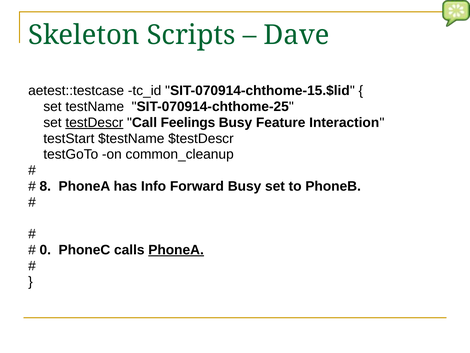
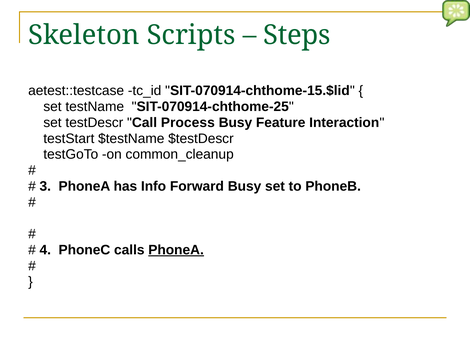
Dave: Dave -> Steps (297, 35)
testDescr underline: present -> none (94, 122)
Feelings: Feelings -> Process (188, 122)
8: 8 -> 3 (45, 186)
0: 0 -> 4 (45, 250)
